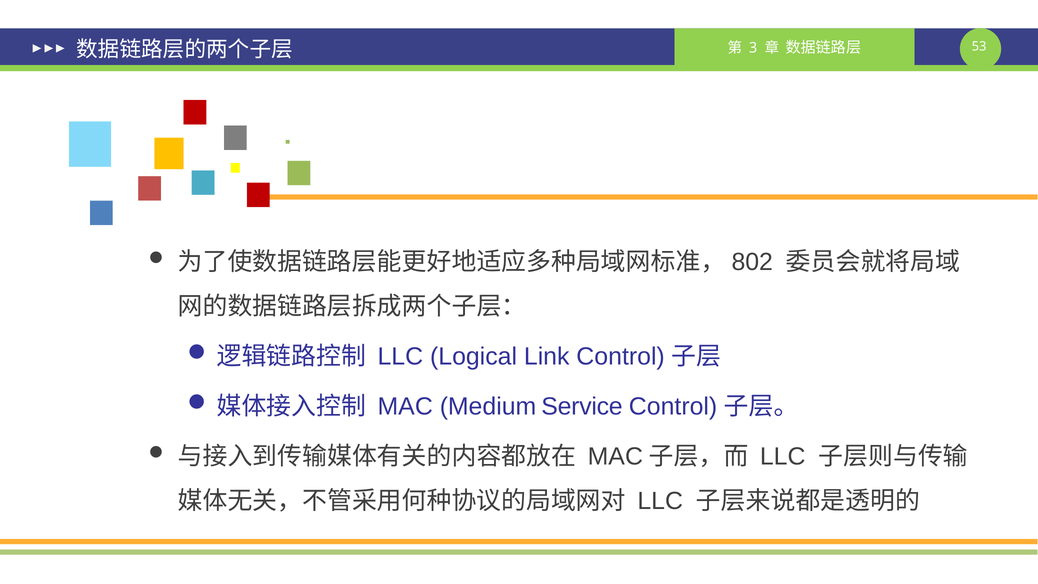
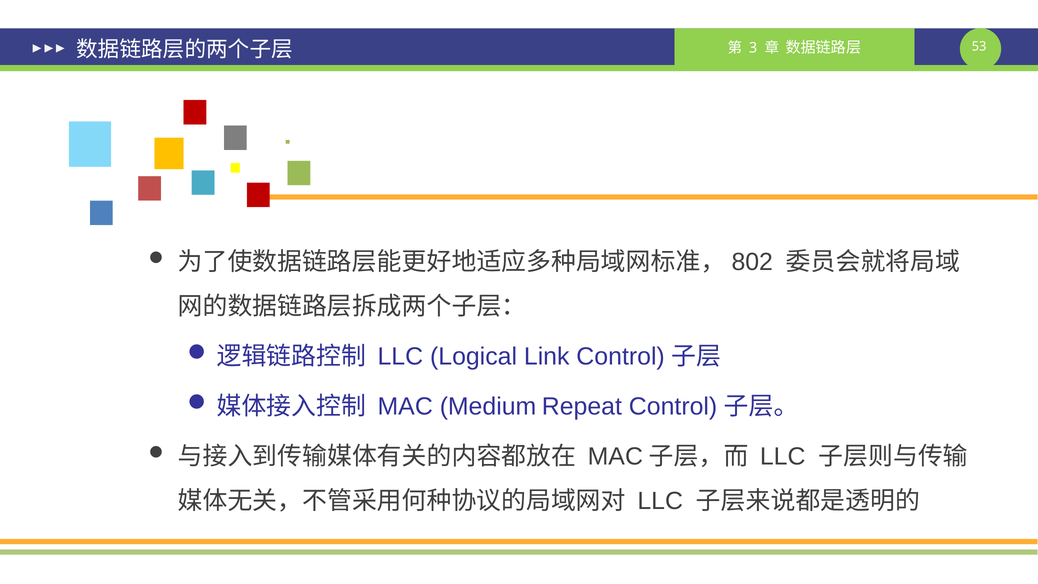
Service: Service -> Repeat (582, 406)
